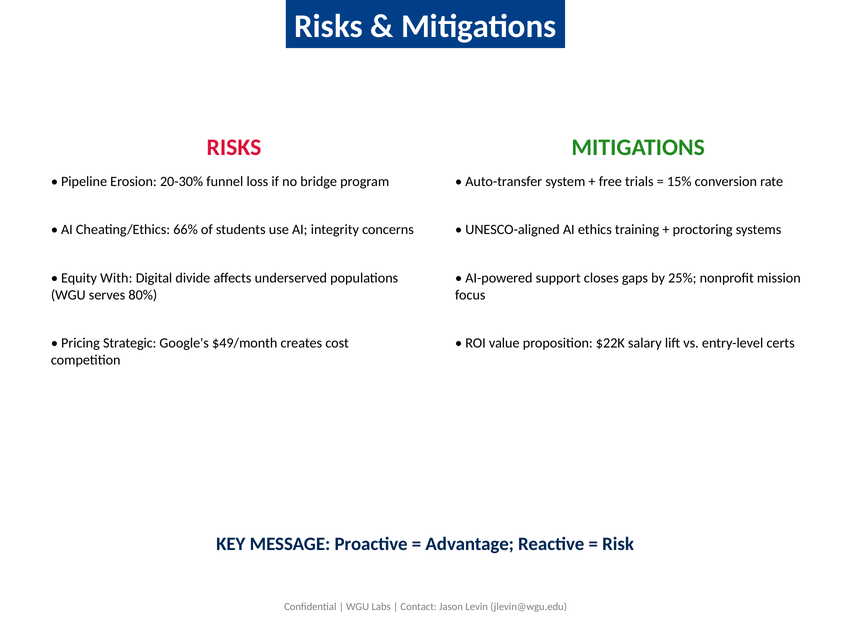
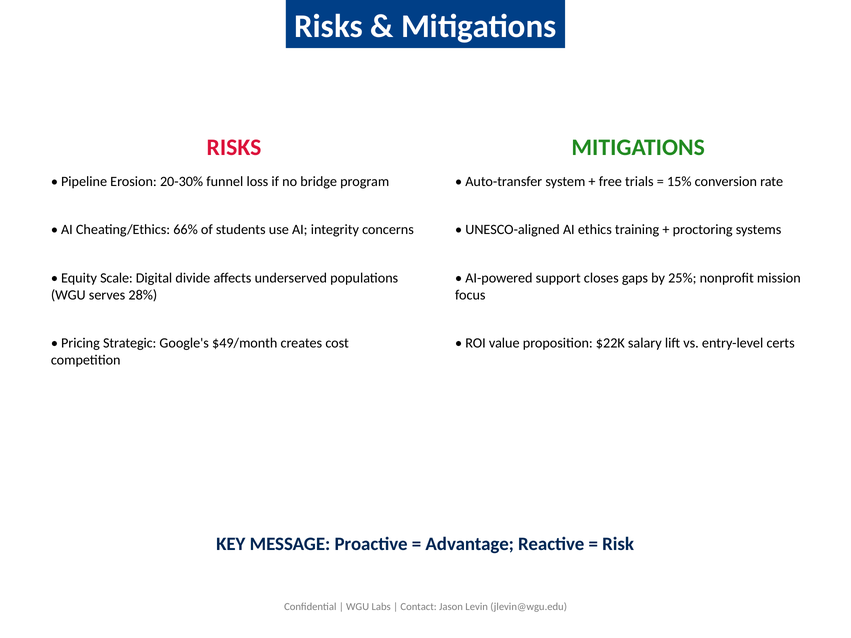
With: With -> Scale (116, 278)
80%: 80% -> 28% (143, 295)
